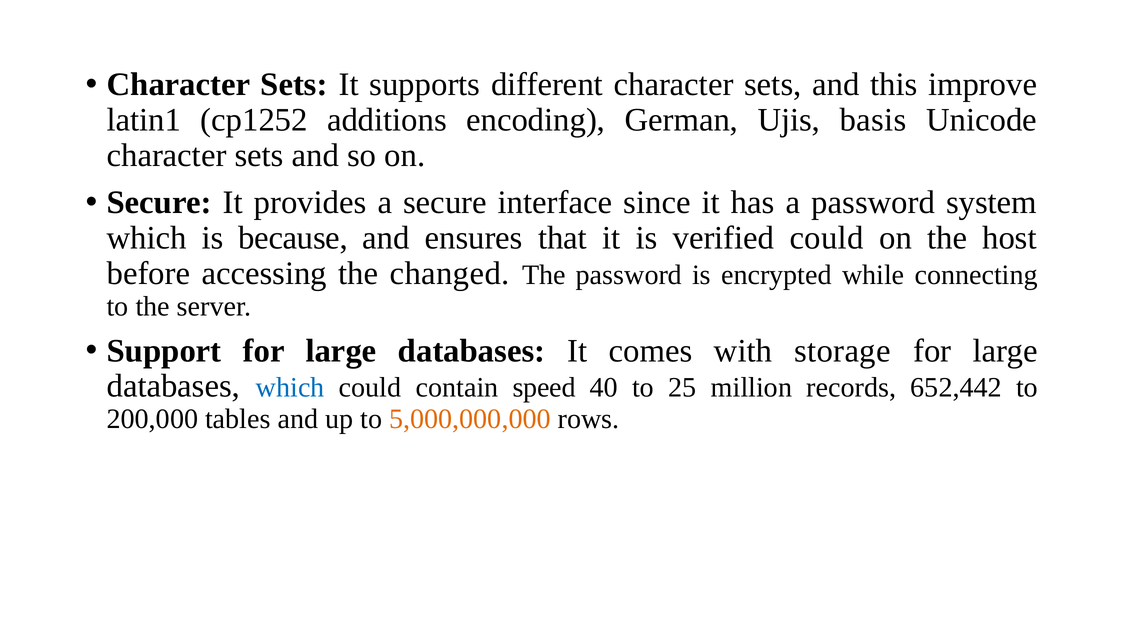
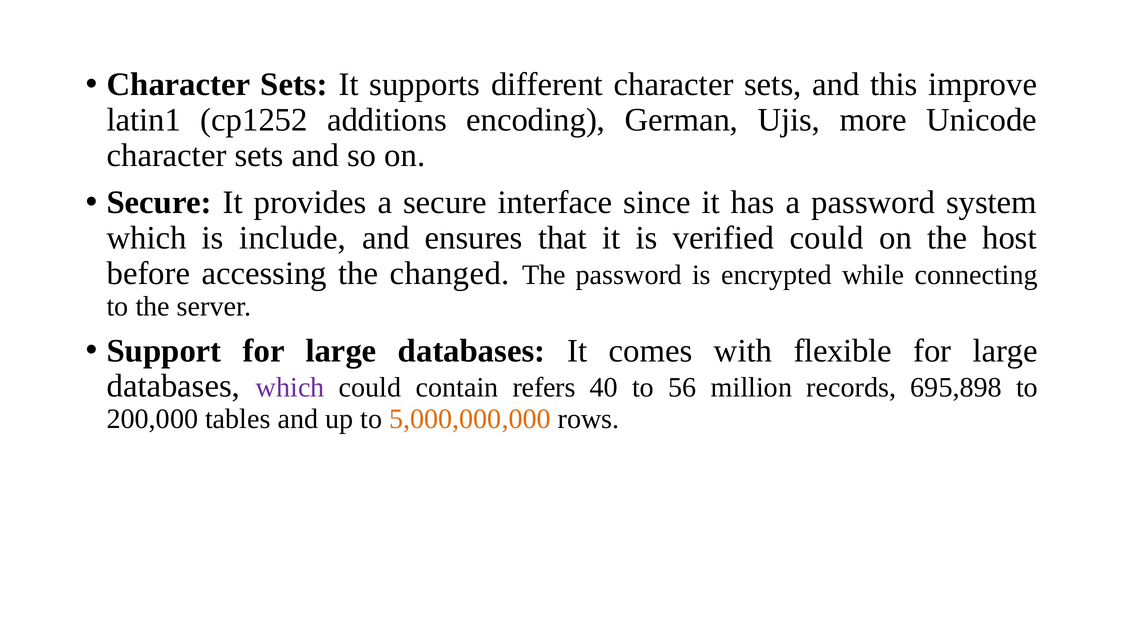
basis: basis -> more (873, 120)
because: because -> include (293, 238)
storage: storage -> flexible (843, 351)
which colour: blue -> purple (290, 388)
speed: speed -> refers (544, 388)
25: 25 -> 56 (682, 388)
652,442: 652,442 -> 695,898 (956, 388)
